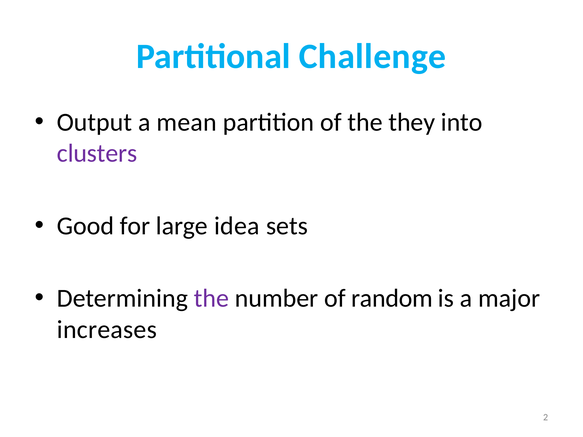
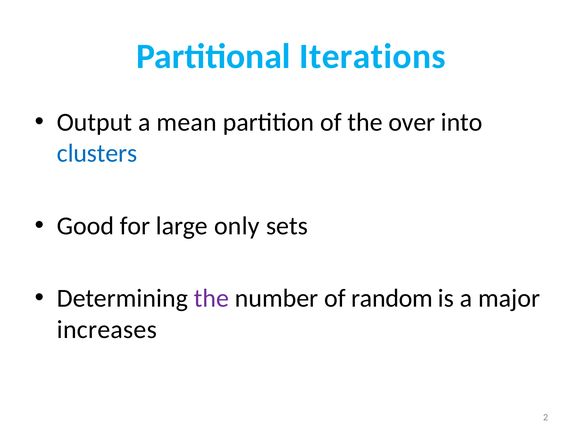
Challenge: Challenge -> Iterations (372, 56)
they: they -> over (412, 122)
clusters colour: purple -> blue (97, 153)
idea: idea -> only (237, 226)
